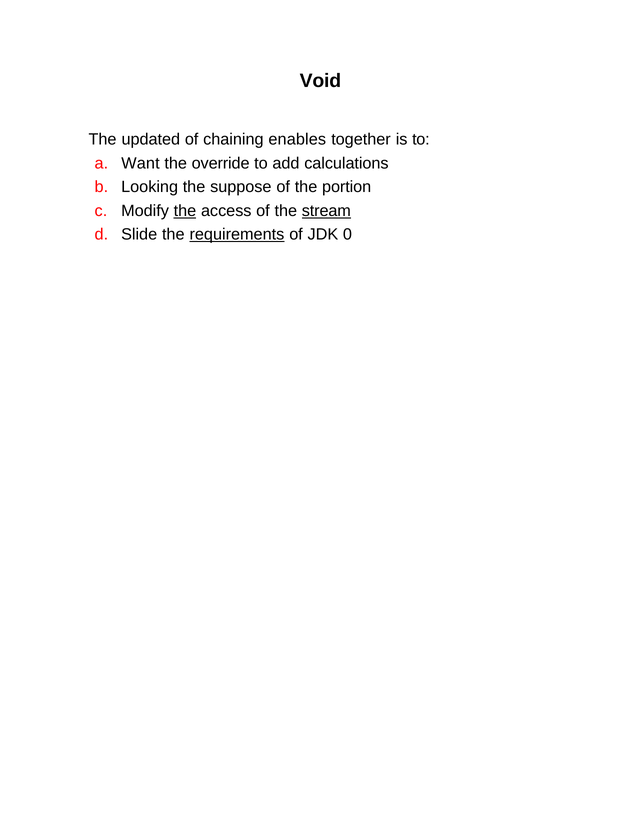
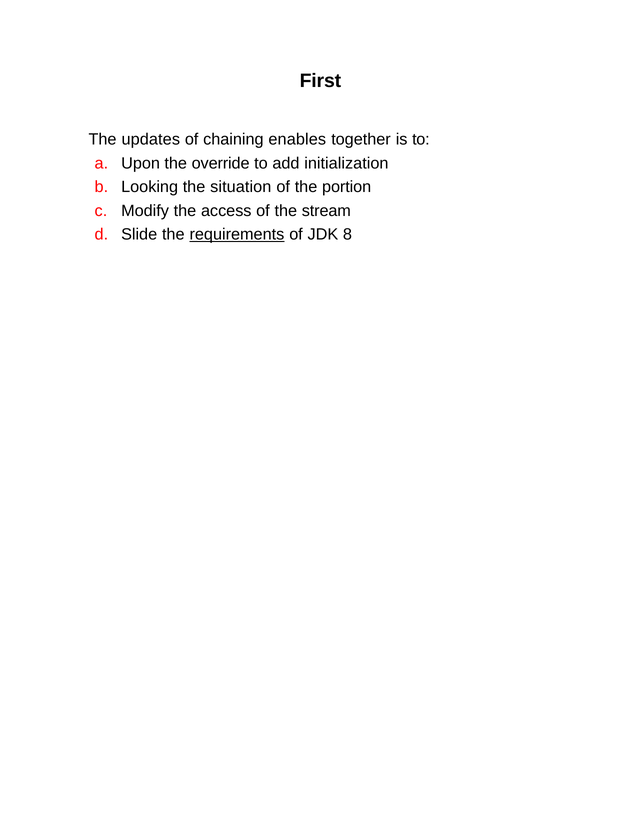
Void: Void -> First (320, 81)
updated: updated -> updates (151, 140)
Want: Want -> Upon (141, 163)
calculations: calculations -> initialization (346, 163)
suppose: suppose -> situation (241, 187)
the underline: present -> none (185, 211)
stream underline: present -> none (326, 211)
0: 0 -> 8 (347, 235)
